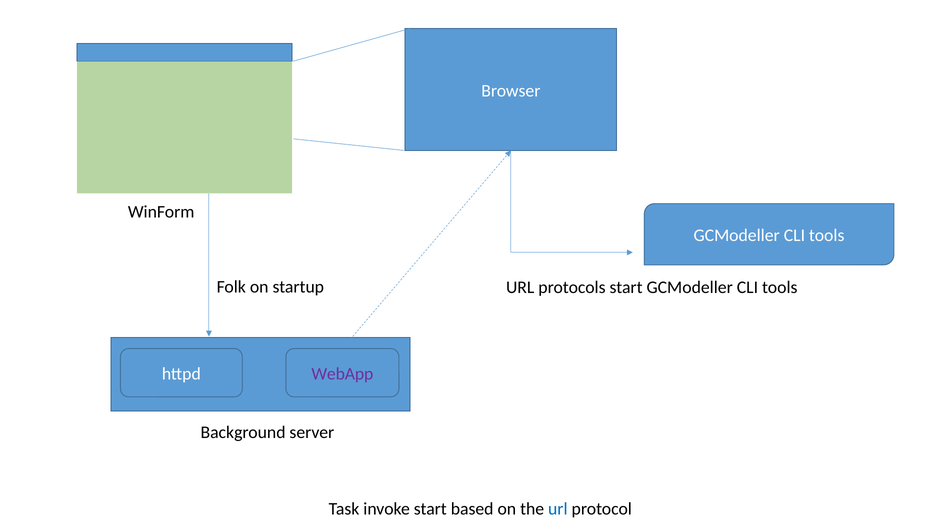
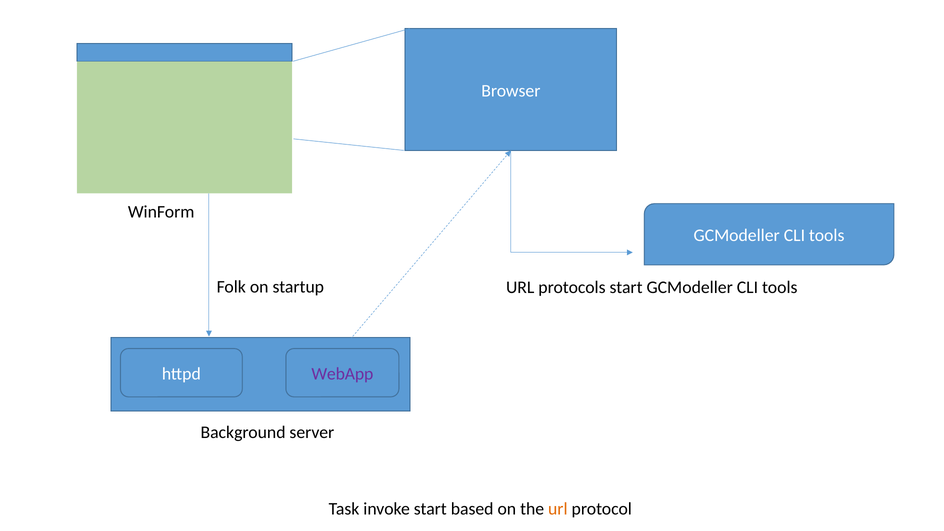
url colour: blue -> orange (558, 509)
